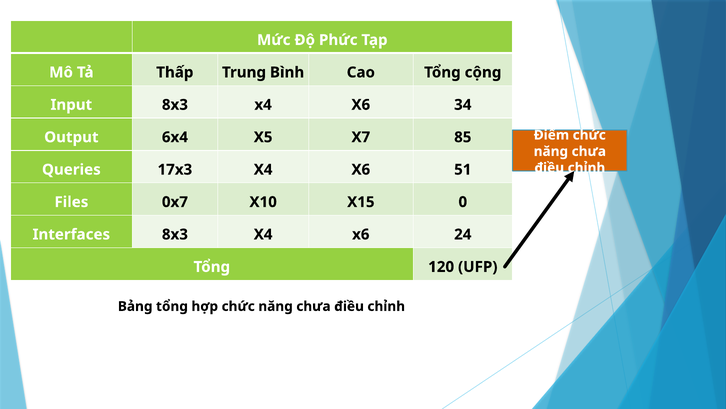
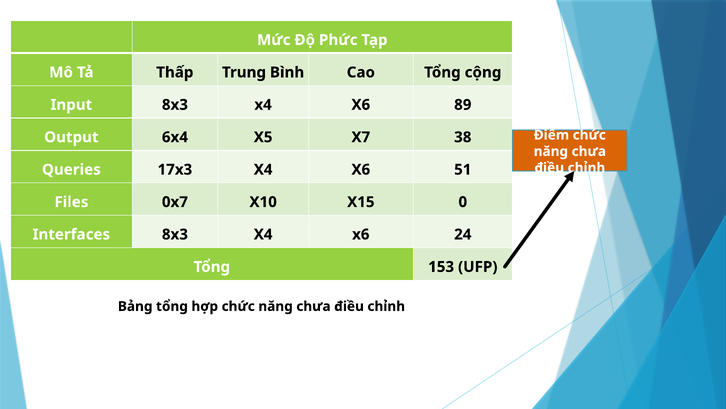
34: 34 -> 89 (463, 105)
85: 85 -> 38 (463, 137)
120: 120 -> 153 (441, 267)
